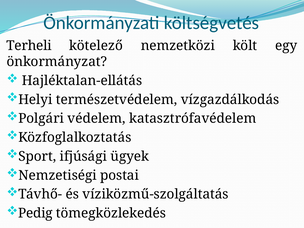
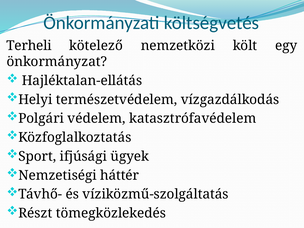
postai: postai -> háttér (120, 175)
Pedig: Pedig -> Részt (35, 213)
